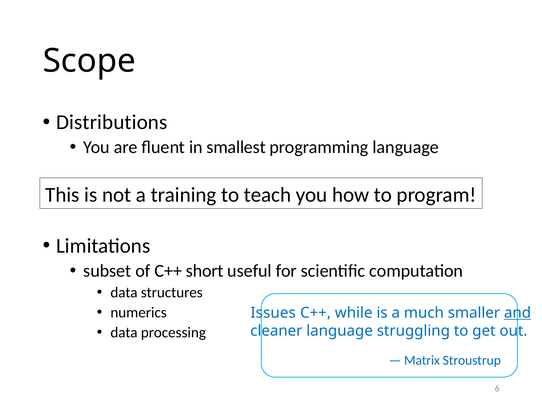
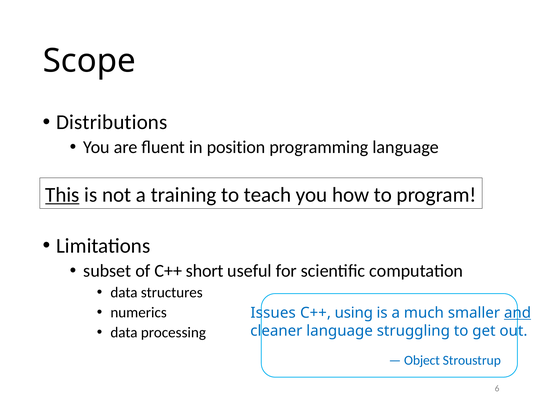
smallest: smallest -> position (236, 147)
This underline: none -> present (62, 195)
while: while -> using (354, 312)
Matrix: Matrix -> Object (422, 360)
